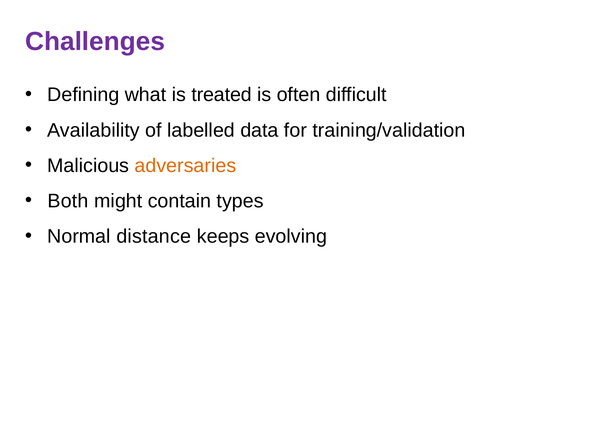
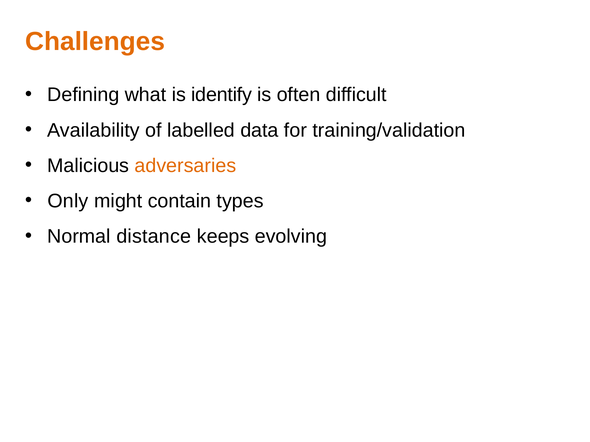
Challenges colour: purple -> orange (95, 42)
treated: treated -> identify (222, 95)
Both: Both -> Only (68, 201)
